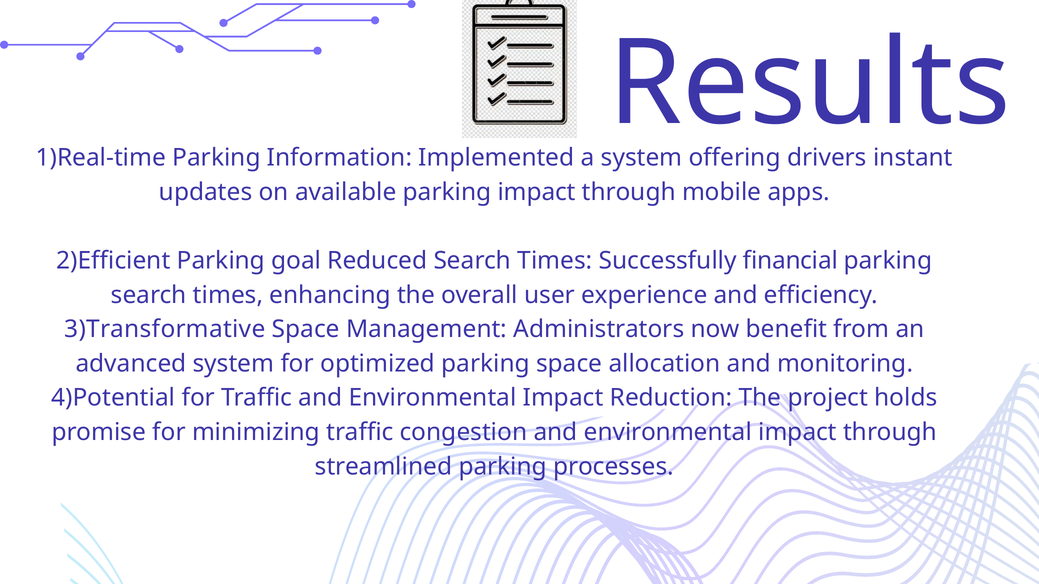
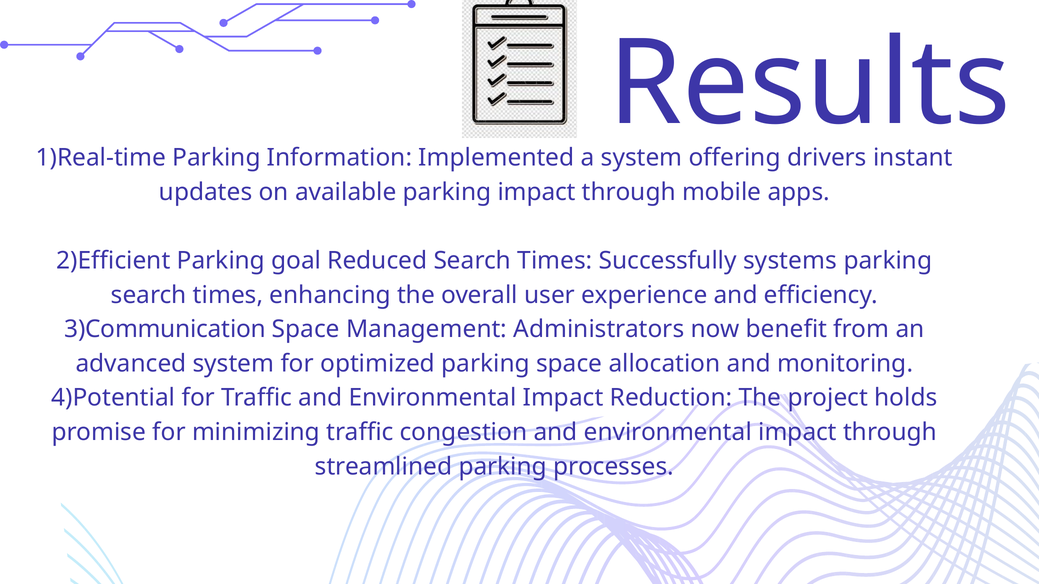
financial: financial -> systems (790, 261)
3)Transformative: 3)Transformative -> 3)Communication (165, 330)
